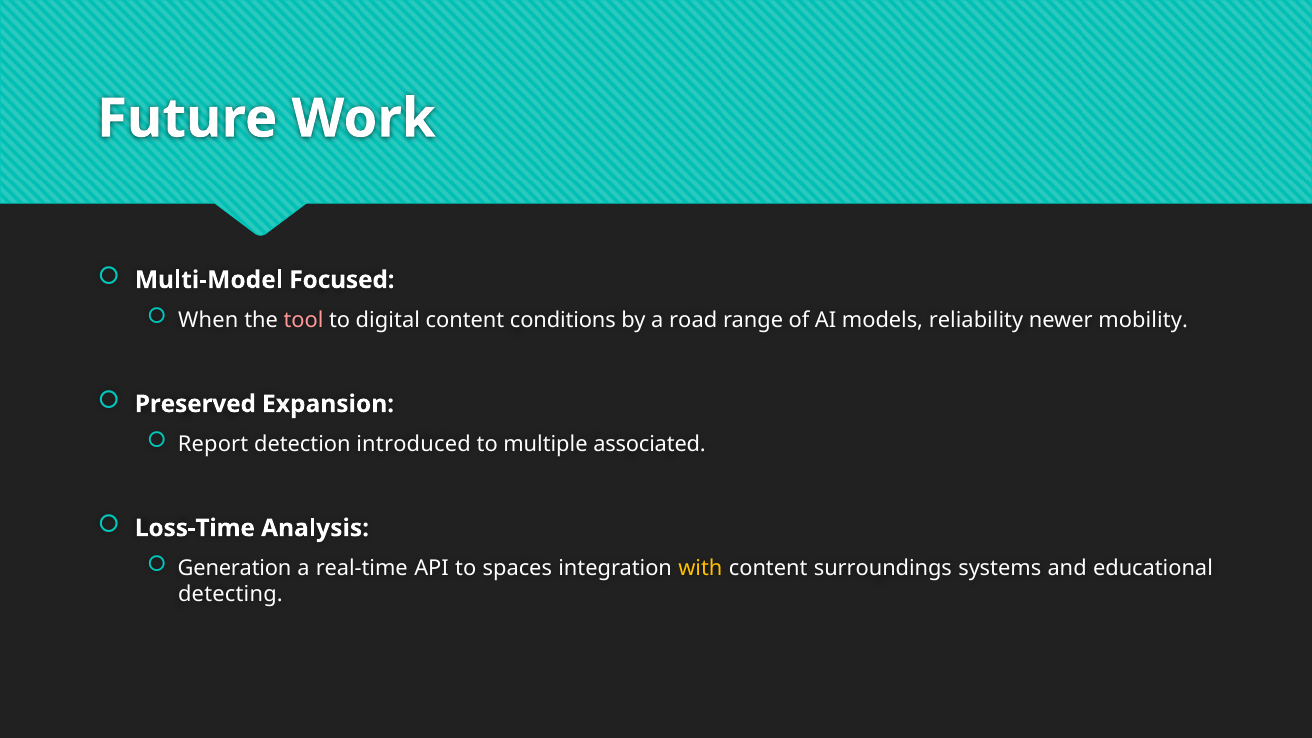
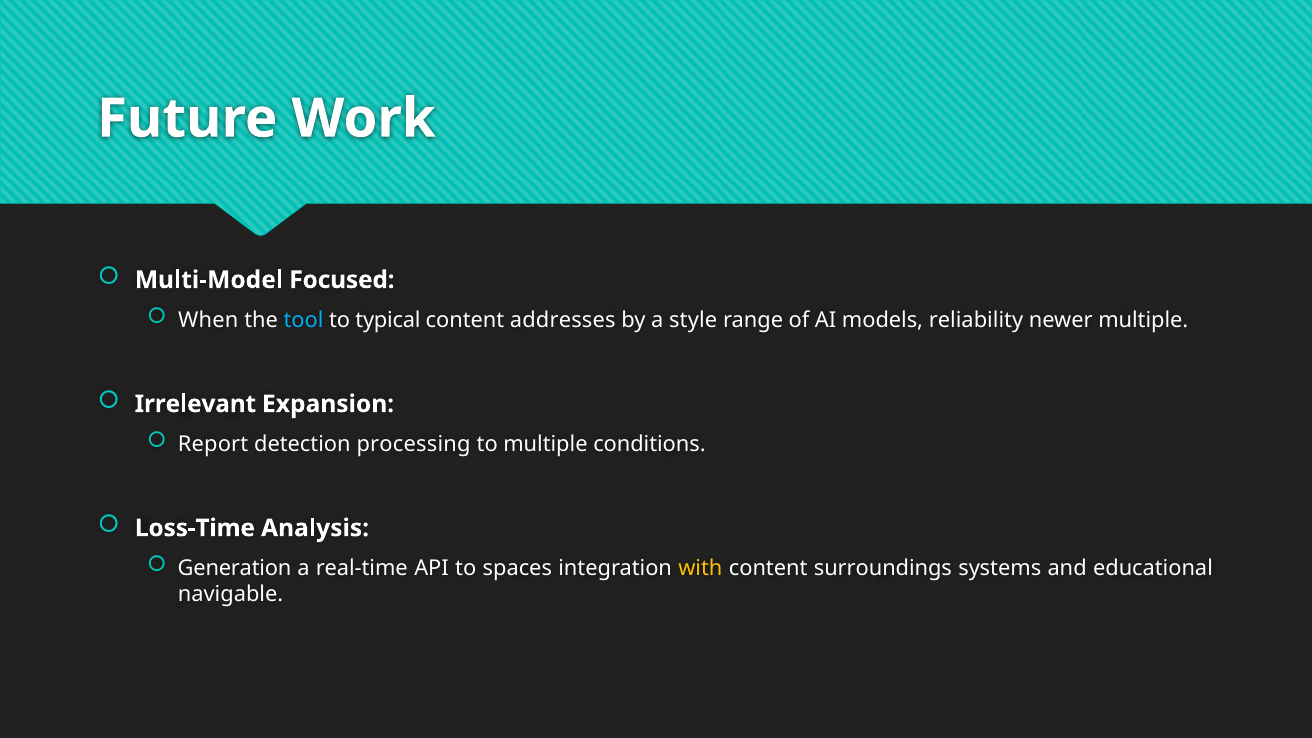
tool colour: pink -> light blue (304, 320)
digital: digital -> typical (388, 320)
conditions: conditions -> addresses (563, 320)
road: road -> style (693, 320)
newer mobility: mobility -> multiple (1143, 320)
Preserved: Preserved -> Irrelevant (195, 404)
introduced: introduced -> processing (414, 444)
associated: associated -> conditions (649, 444)
detecting: detecting -> navigable (231, 594)
